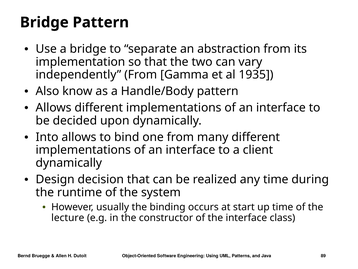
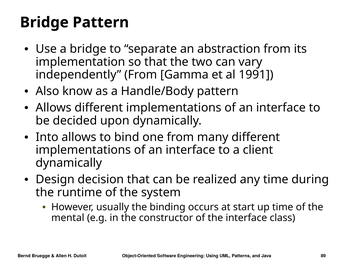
1935: 1935 -> 1991 (256, 75)
lecture: lecture -> mental (68, 218)
